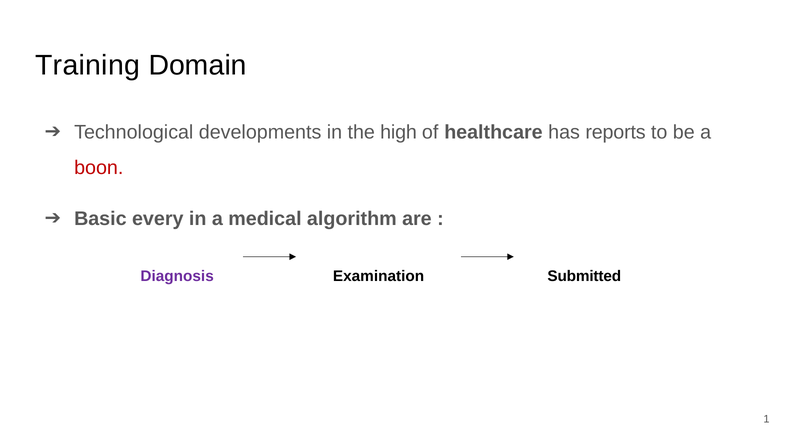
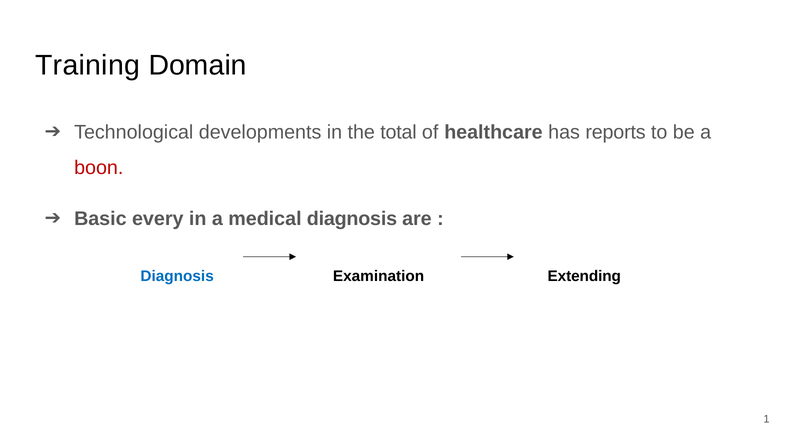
high: high -> total (399, 132)
medical algorithm: algorithm -> diagnosis (352, 219)
Diagnosis colour: purple -> blue (177, 277)
Submitted: Submitted -> Extending (584, 277)
